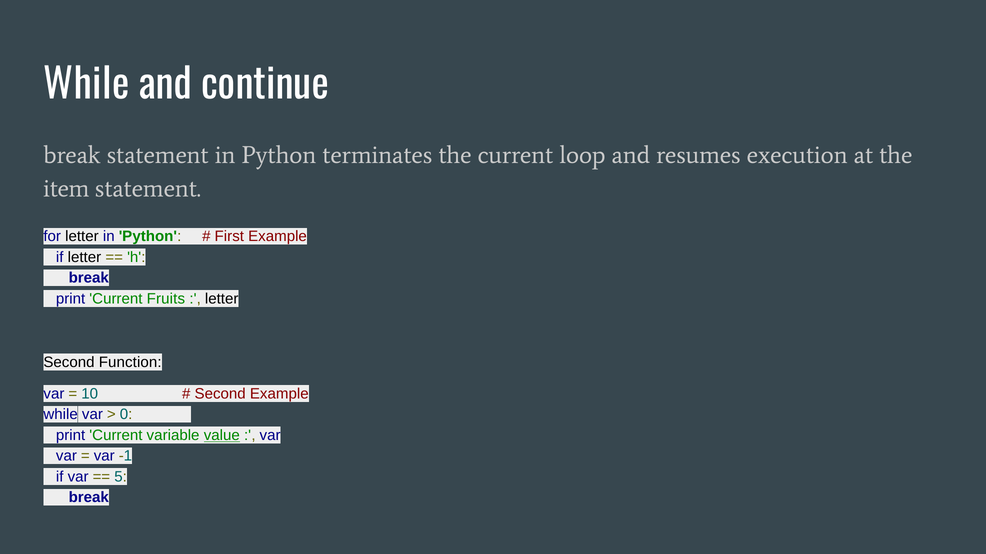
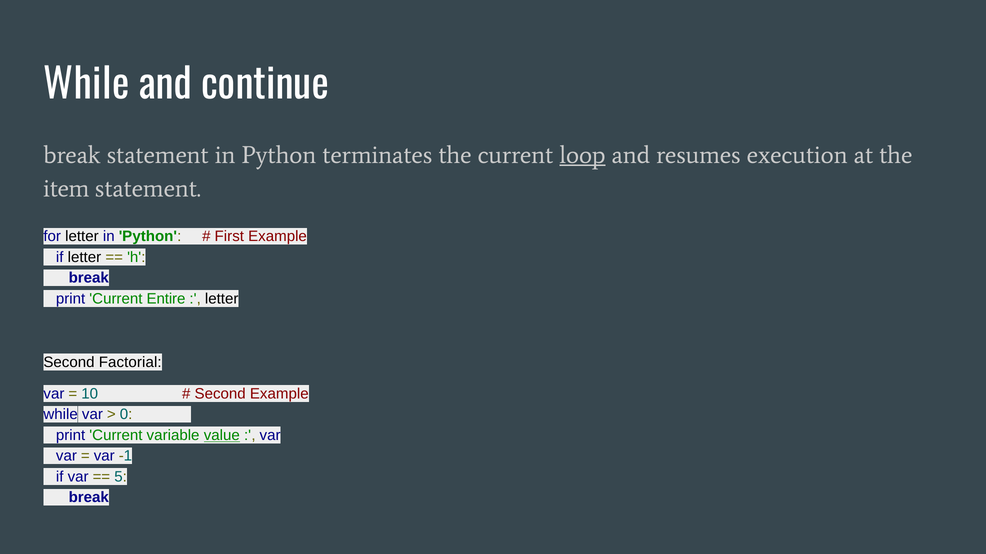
loop underline: none -> present (582, 155)
Fruits: Fruits -> Entire (166, 299)
Function: Function -> Factorial (130, 363)
